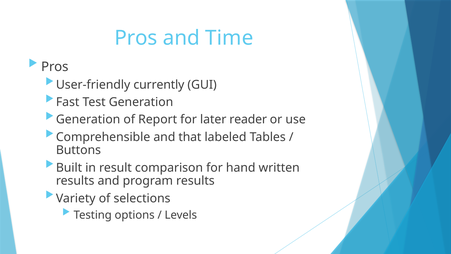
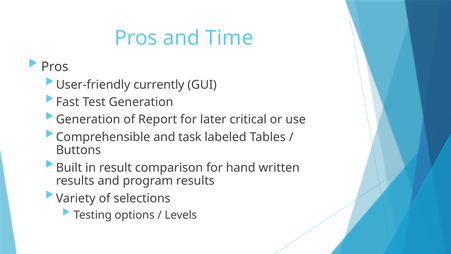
reader: reader -> critical (248, 119)
that: that -> task (190, 137)
